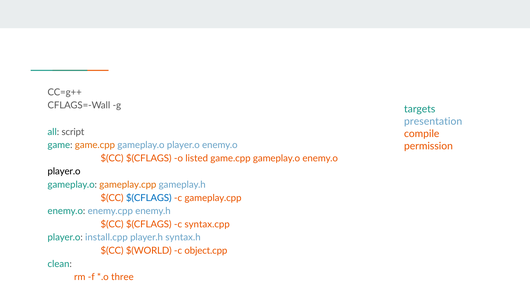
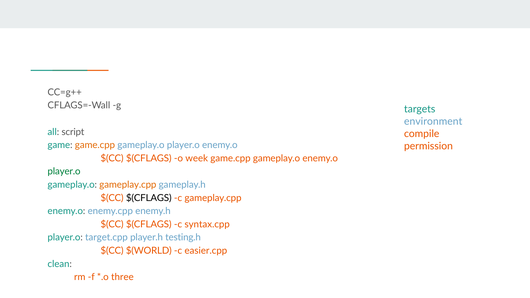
presentation: presentation -> environment (433, 121)
listed: listed -> week (197, 158)
player.o colour: black -> green (64, 172)
$(CFLAGS colour: blue -> black (149, 198)
install.cpp: install.cpp -> target.cpp (106, 238)
syntax.h: syntax.h -> testing.h (183, 238)
object.cpp: object.cpp -> easier.cpp (206, 251)
